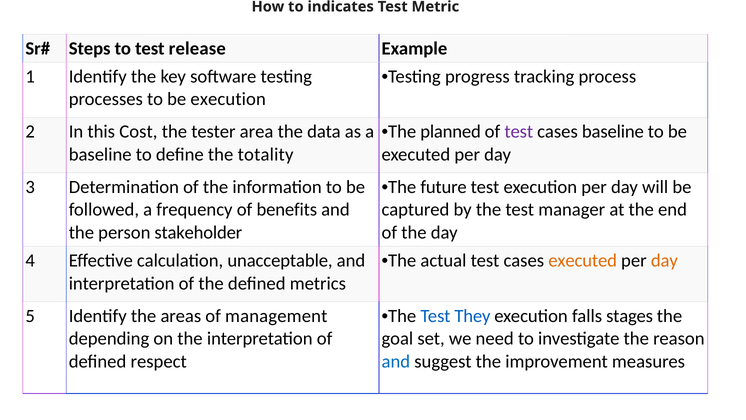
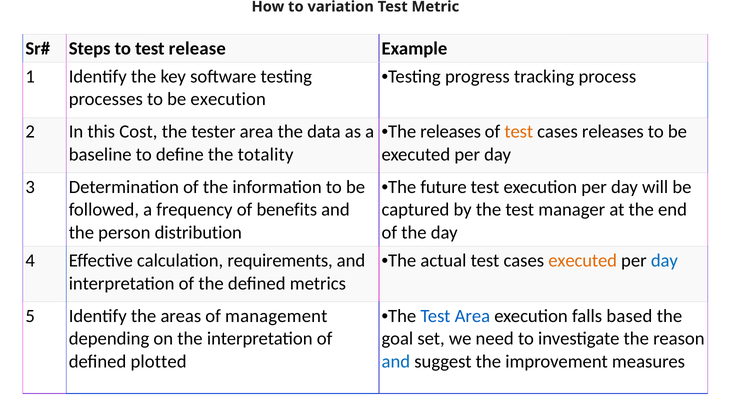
indicates: indicates -> variation (341, 7)
The planned: planned -> releases (451, 132)
test colour: purple -> orange (519, 132)
cases baseline: baseline -> releases (613, 132)
stakeholder: stakeholder -> distribution (198, 232)
day colour: orange -> blue (664, 260)
unacceptable: unacceptable -> requirements (280, 260)
Test They: They -> Area (472, 316)
stages: stages -> based (629, 316)
respect: respect -> plotted (159, 361)
